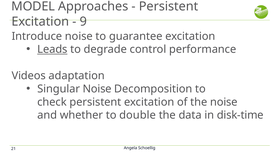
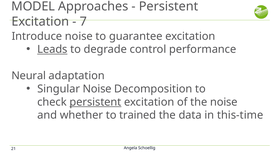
9: 9 -> 7 (83, 22)
Videos: Videos -> Neural (29, 76)
persistent underline: none -> present (95, 102)
double: double -> trained (138, 115)
disk-time: disk-time -> this-time (240, 115)
